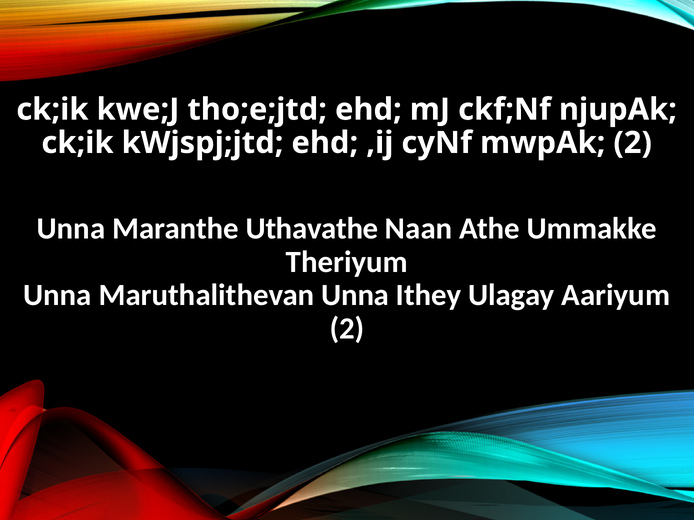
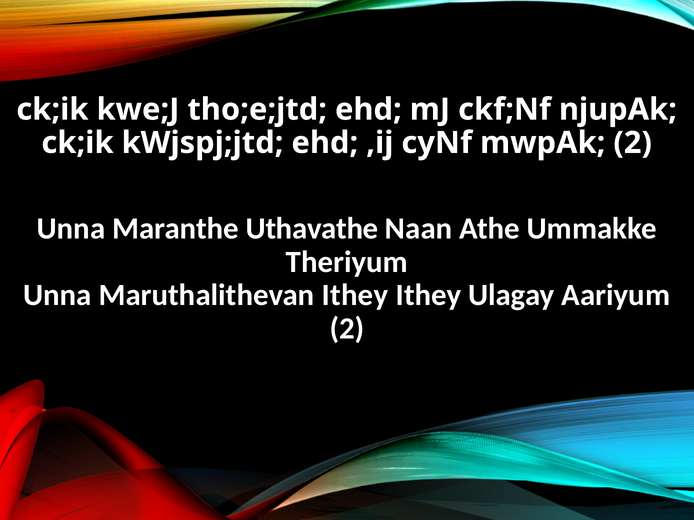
Maruthalithevan Unna: Unna -> Ithey (355, 296)
